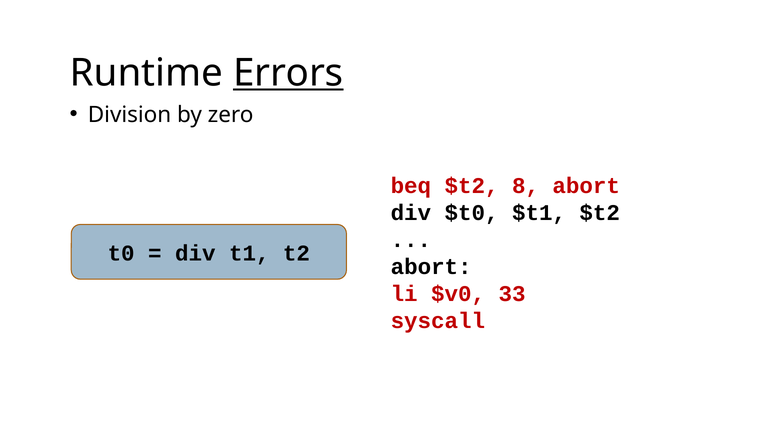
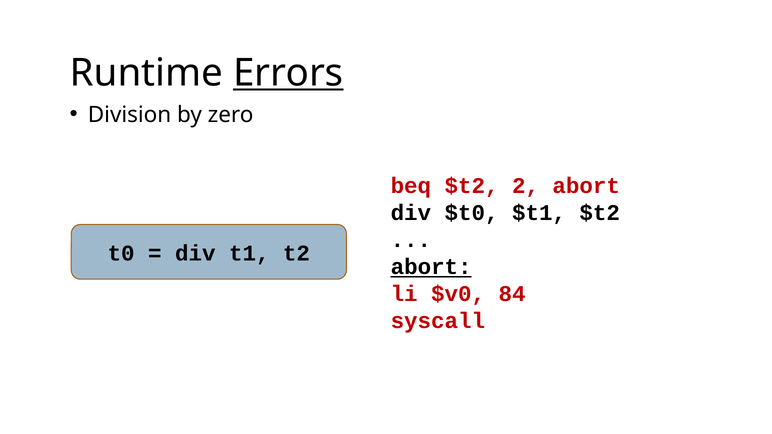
8: 8 -> 2 (526, 186)
abort underline: none -> present (431, 267)
33: 33 -> 84 (512, 294)
